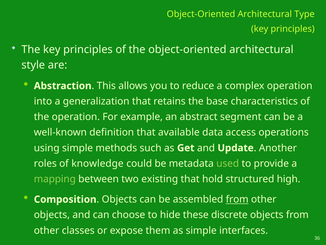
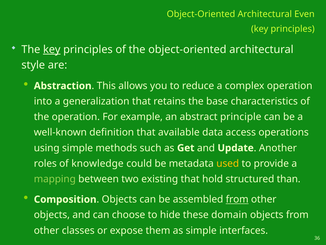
Type: Type -> Even (304, 14)
key underline: none -> present (52, 49)
segment: segment -> principle (241, 117)
used colour: light green -> yellow (228, 163)
high: high -> than (289, 179)
discrete: discrete -> domain (229, 215)
